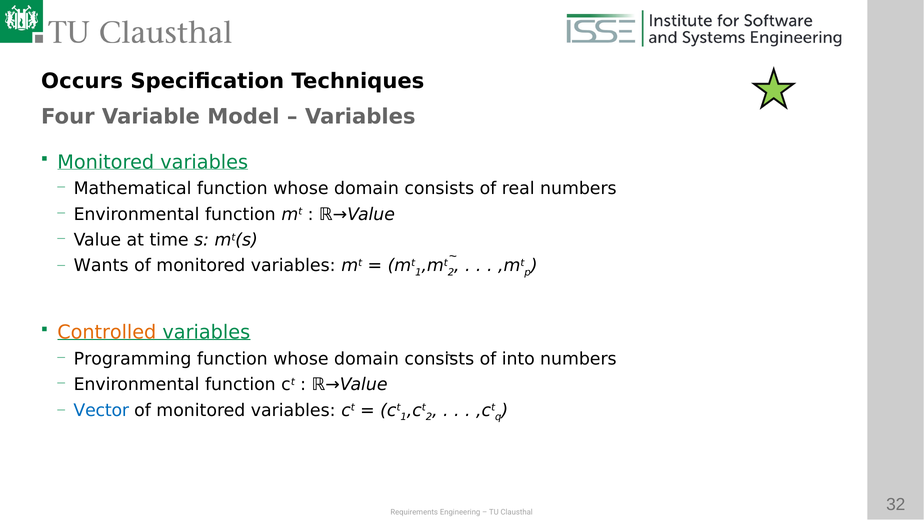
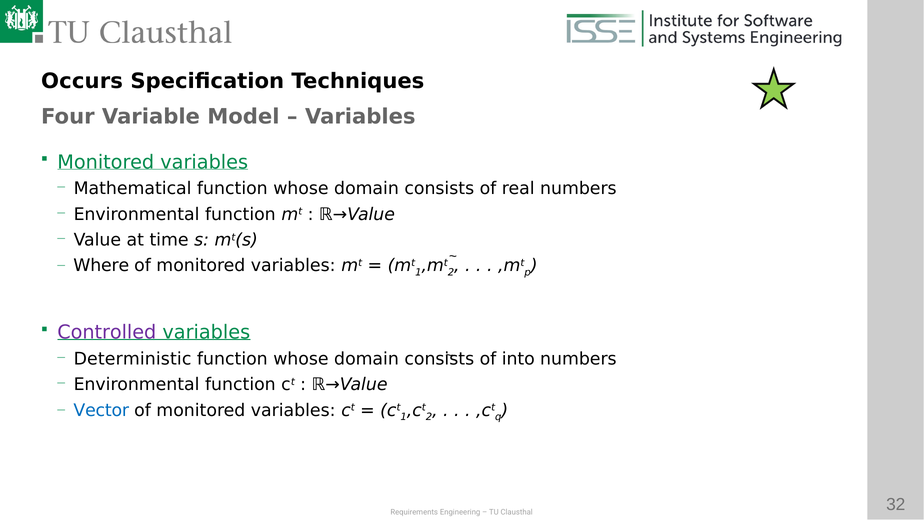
Wants: Wants -> Where (101, 265)
Controlled colour: orange -> purple (107, 332)
Programming: Programming -> Deterministic (133, 359)
